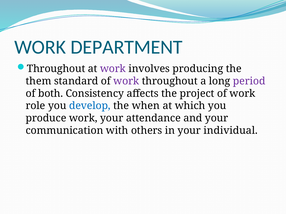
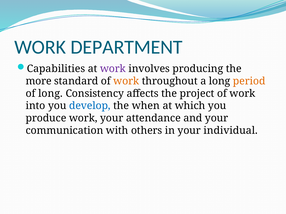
Throughout: Throughout -> Capabilities (56, 69)
them: them -> more (39, 81)
work colour: purple -> orange (126, 81)
period colour: purple -> orange (249, 81)
of both: both -> long (50, 94)
role: role -> into (36, 106)
